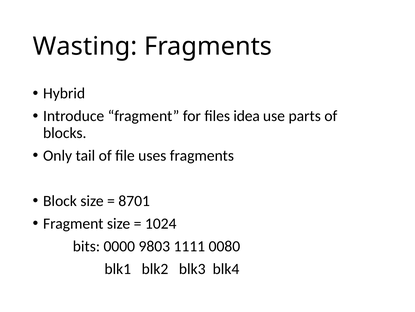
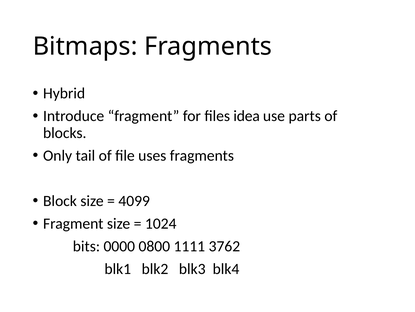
Wasting: Wasting -> Bitmaps (85, 46)
8701: 8701 -> 4099 (134, 200)
9803: 9803 -> 0800 (154, 246)
0080: 0080 -> 3762 (224, 246)
